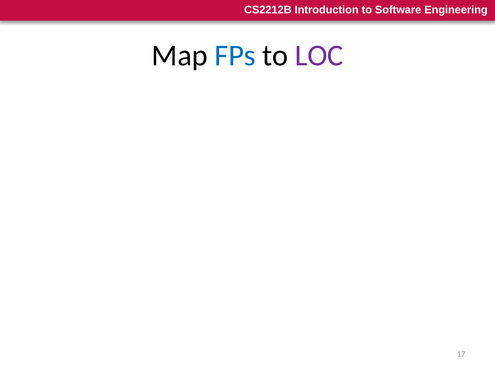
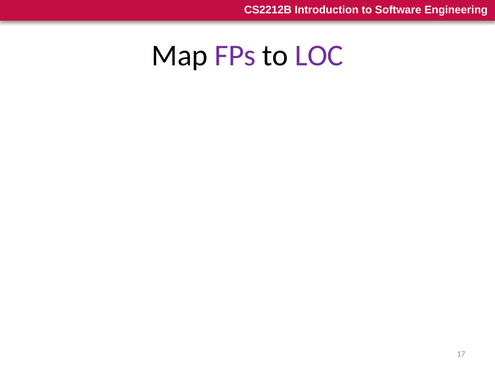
FPs colour: blue -> purple (235, 56)
